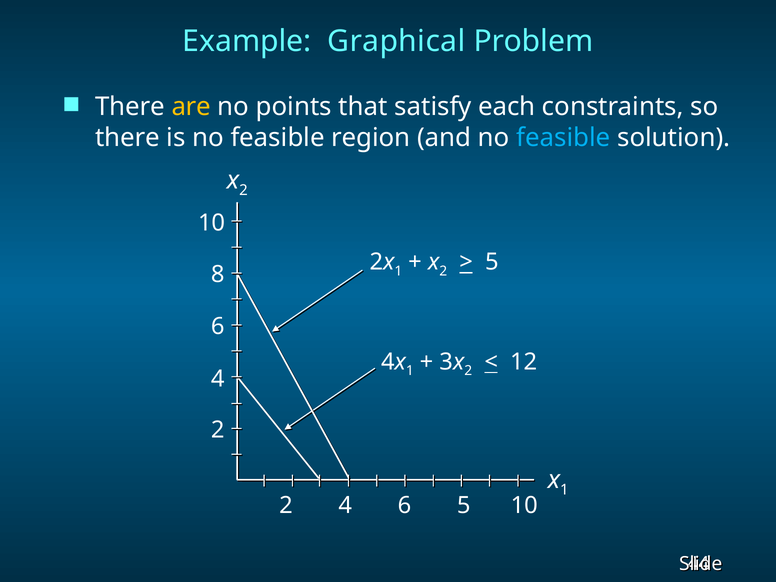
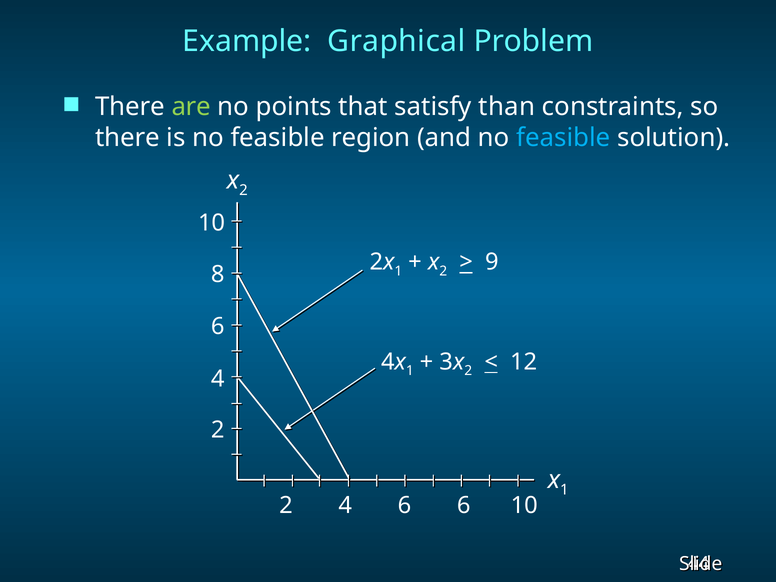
are colour: yellow -> light green (191, 107)
each: each -> than (507, 107)
5: 5 -> 9 (492, 262)
6 5: 5 -> 6 (464, 505)
